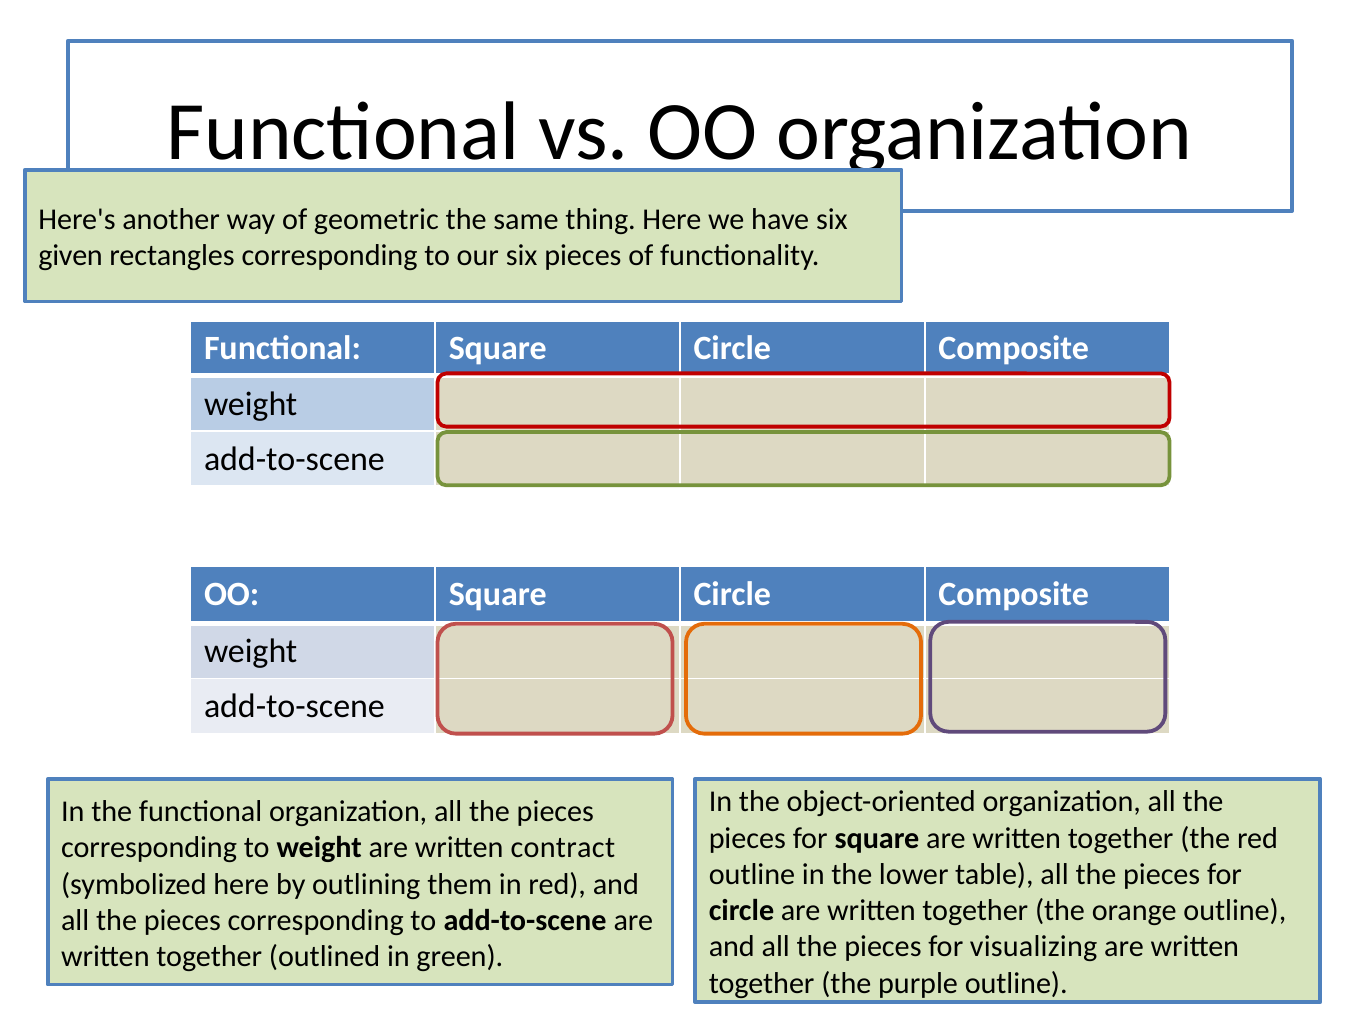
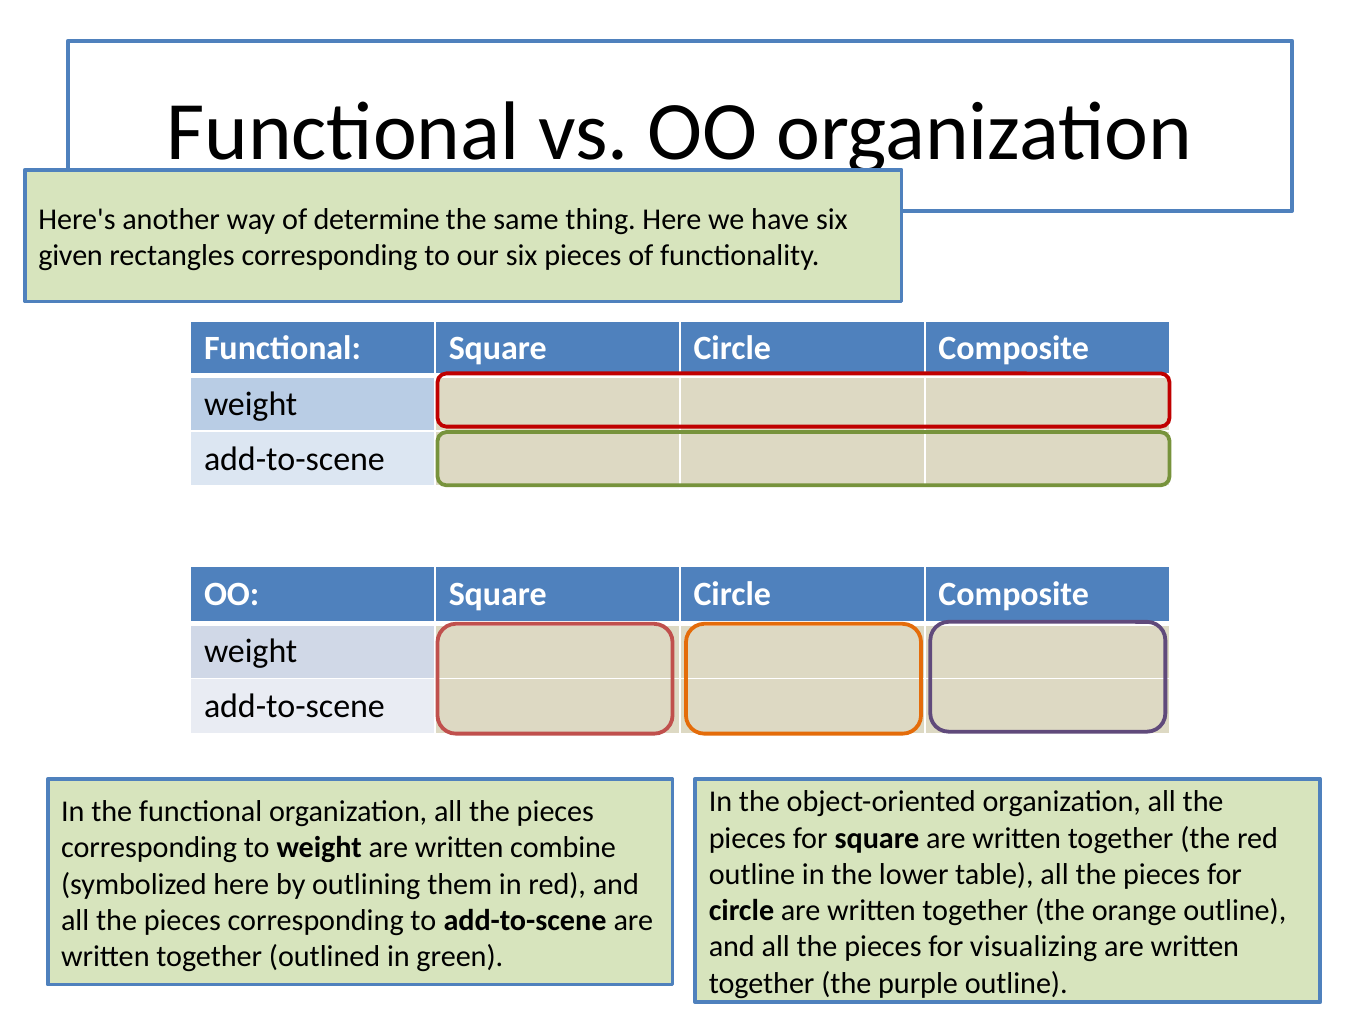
geometric: geometric -> determine (377, 220)
contract: contract -> combine (563, 848)
